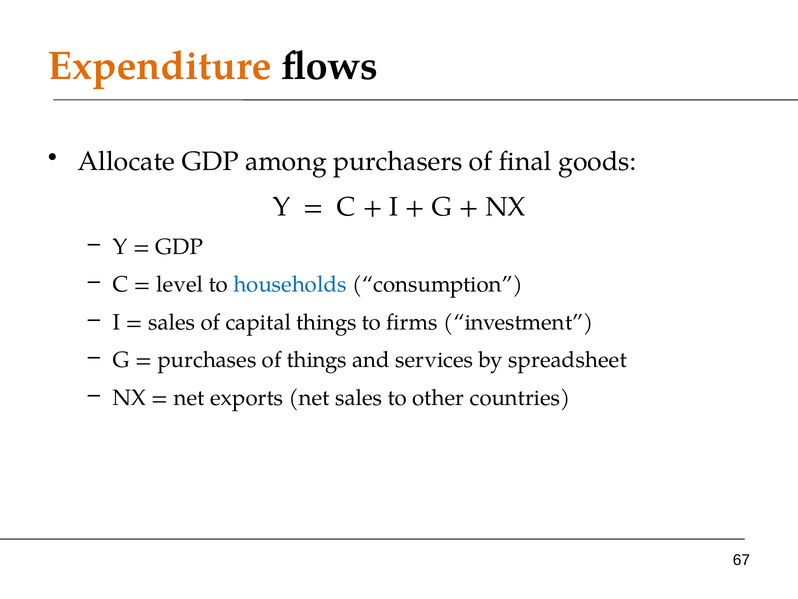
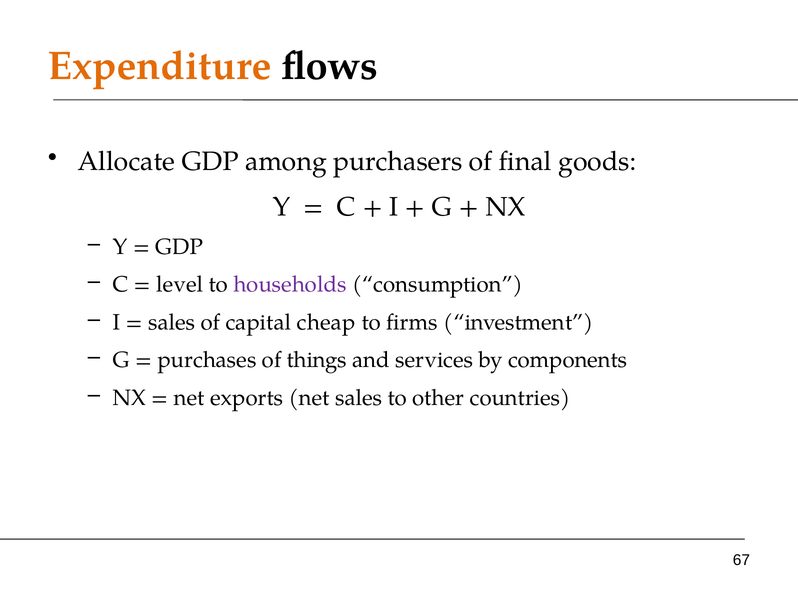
households colour: blue -> purple (290, 284)
capital things: things -> cheap (326, 322)
spreadsheet: spreadsheet -> components (568, 360)
